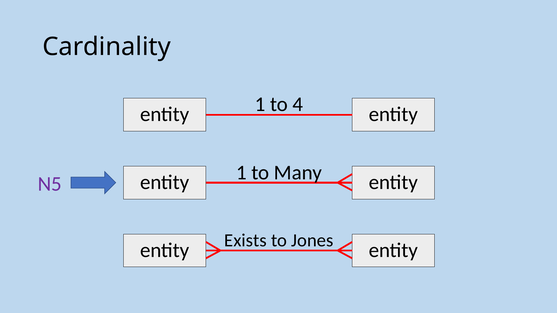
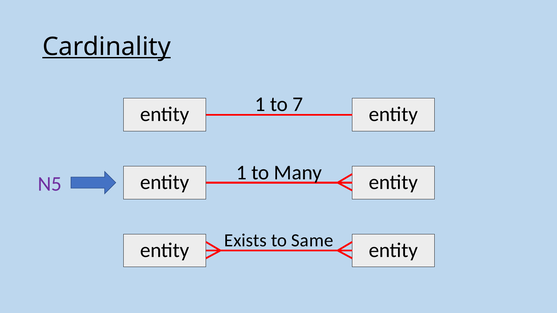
Cardinality underline: none -> present (107, 47)
4: 4 -> 7 (298, 104)
Jones: Jones -> Same (312, 240)
